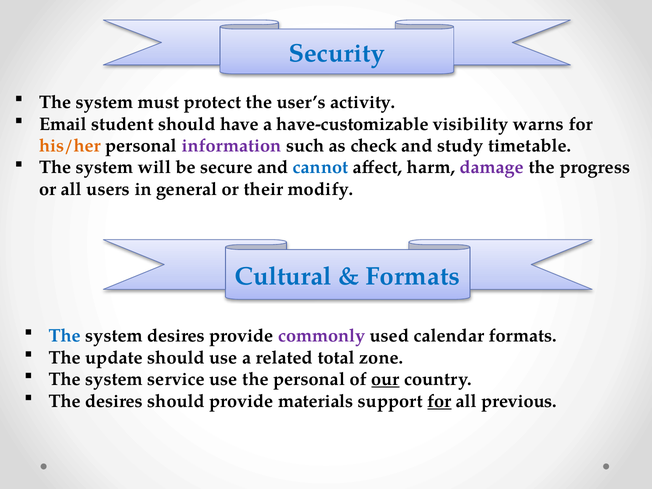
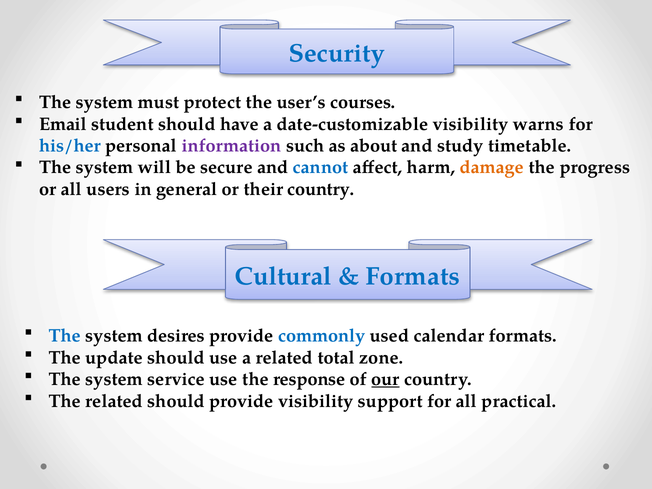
activity: activity -> courses (363, 102)
have-customizable: have-customizable -> date-customizable (352, 124)
his/her colour: orange -> blue (70, 146)
check: check -> about (374, 146)
damage colour: purple -> orange (492, 168)
their modify: modify -> country (321, 189)
commonly colour: purple -> blue (322, 336)
the personal: personal -> response (309, 379)
The desires: desires -> related (114, 401)
provide materials: materials -> visibility (316, 401)
for underline: present -> none (439, 401)
previous: previous -> practical (519, 401)
